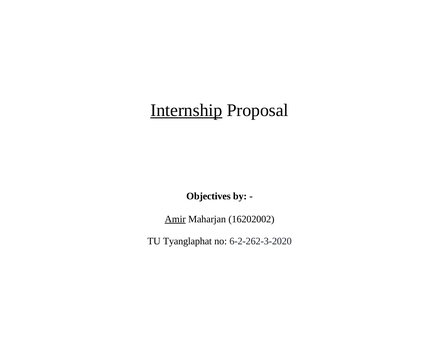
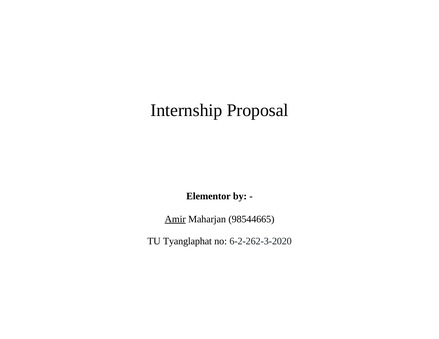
Internship underline: present -> none (186, 110)
Objectives: Objectives -> Elementor (208, 196)
16202002: 16202002 -> 98544665 (251, 219)
